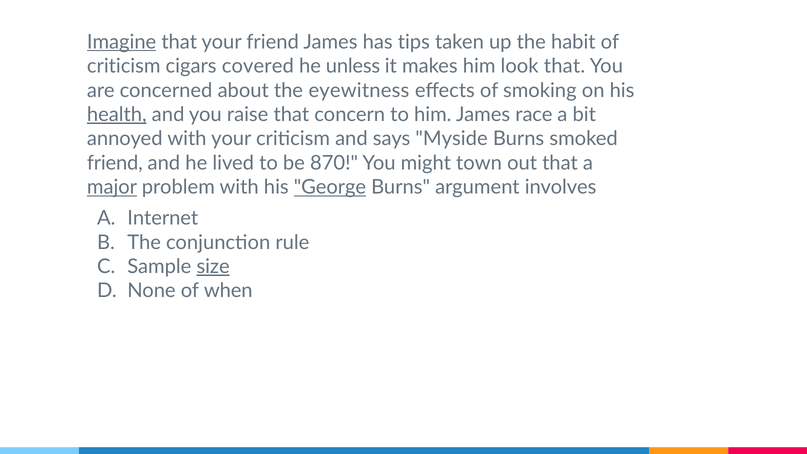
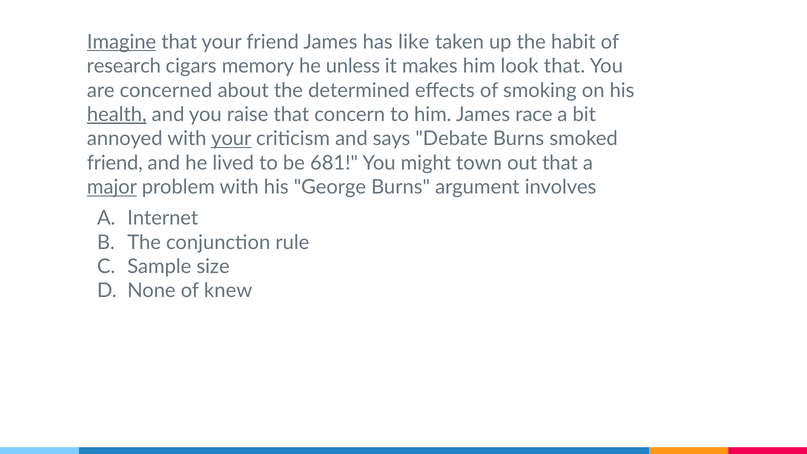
tips: tips -> like (414, 42)
criticism: criticism -> research (124, 66)
covered: covered -> memory (258, 66)
eyewitness: eyewitness -> determined (359, 90)
your underline: none -> present (231, 139)
Myside: Myside -> Debate (452, 139)
870: 870 -> 681 (334, 163)
George underline: present -> none (330, 187)
size underline: present -> none (213, 267)
when: when -> knew (228, 291)
